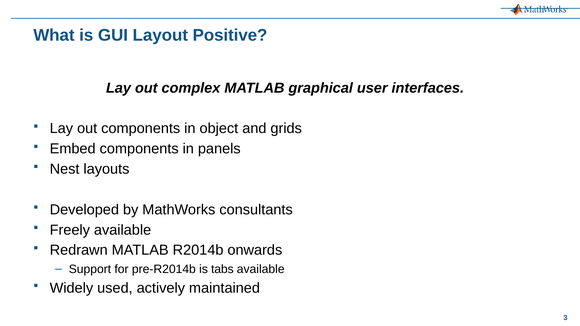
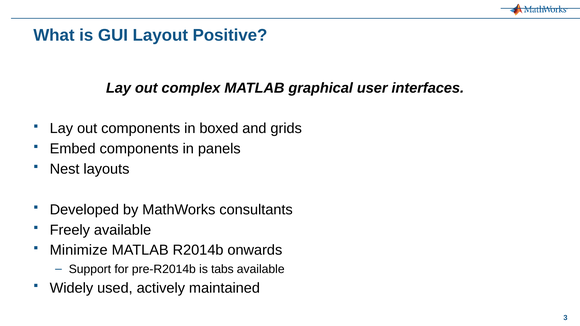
object: object -> boxed (219, 129)
Redrawn: Redrawn -> Minimize (79, 250)
